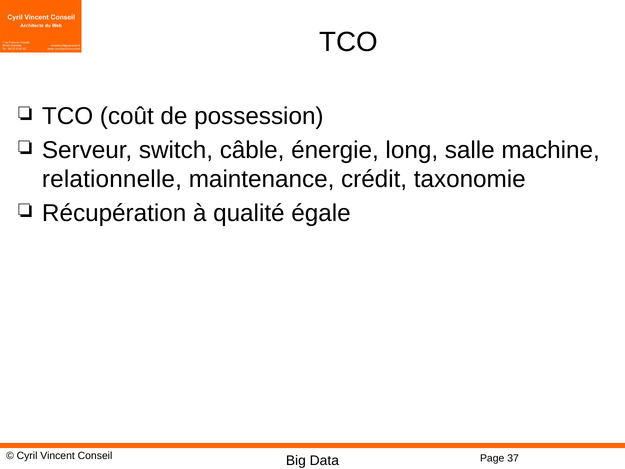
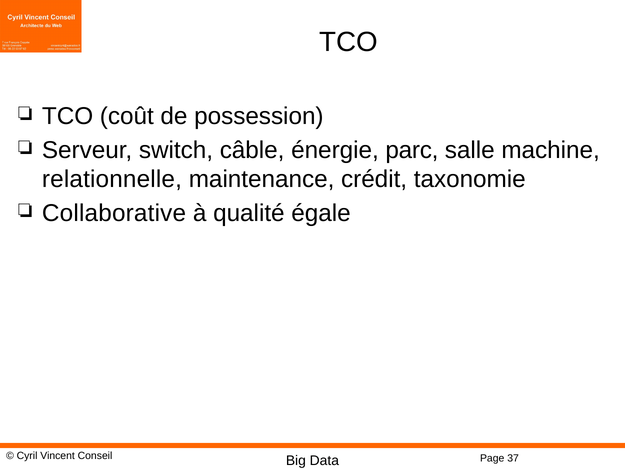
long: long -> parc (412, 150)
Récupération: Récupération -> Collaborative (114, 213)
